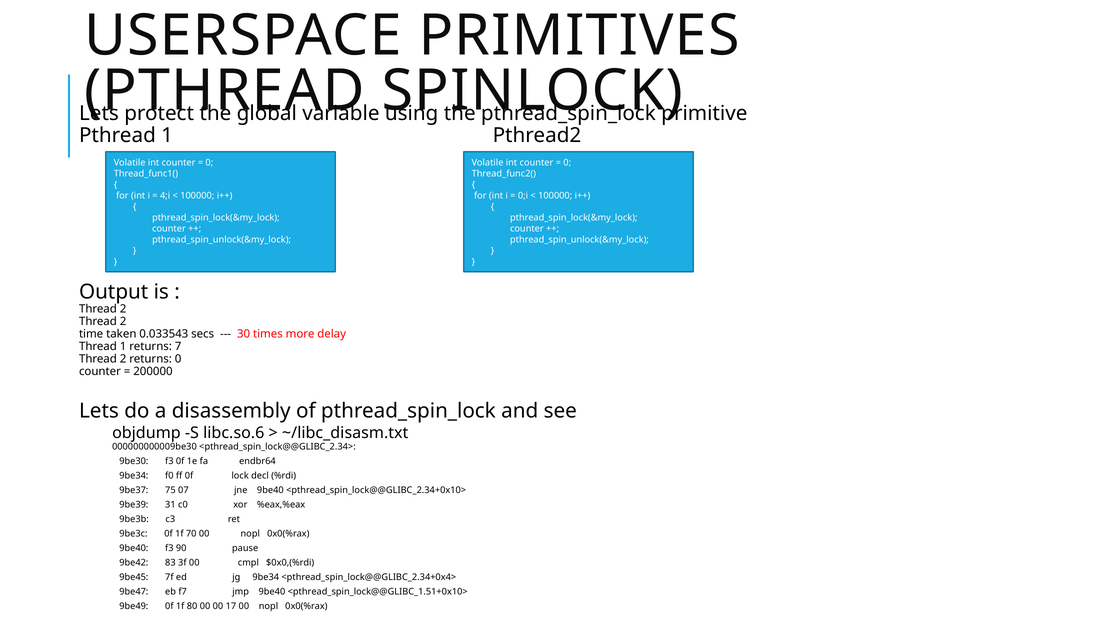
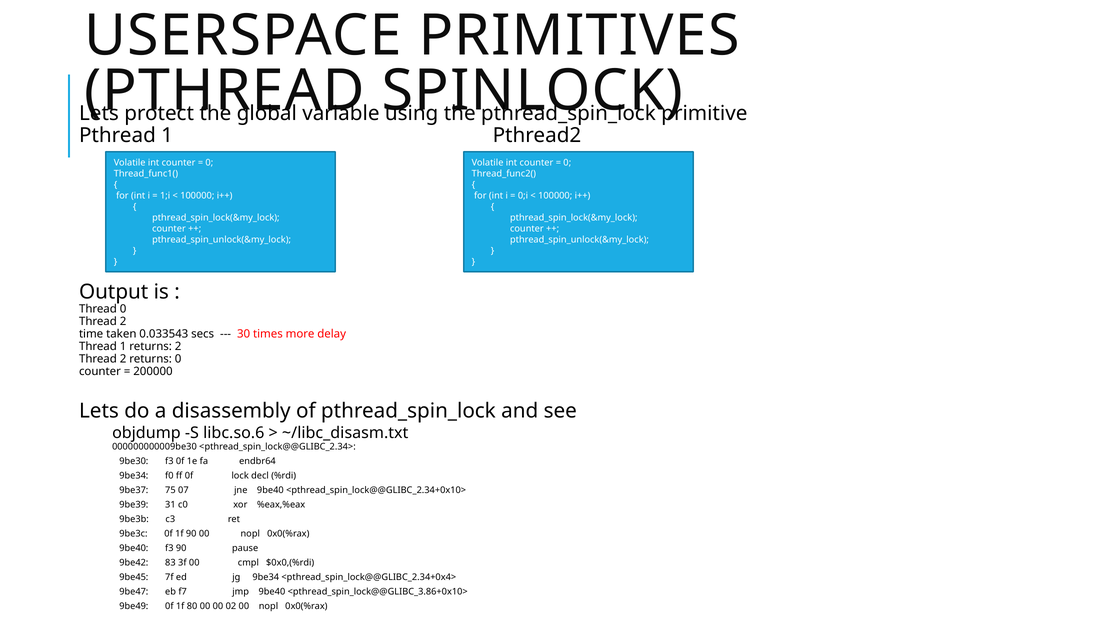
4;i: 4;i -> 1;i (165, 196)
2: 2 -> 0 (123, 309)
returns 7: 7 -> 2 (178, 347)
1f 70: 70 -> 90 (191, 534)
<pthread_spin_lock@@GLIBC_1.51+0x10>: <pthread_spin_lock@@GLIBC_1.51+0x10> -> <pthread_spin_lock@@GLIBC_3.86+0x10> (378, 592)
17: 17 -> 02 (231, 607)
